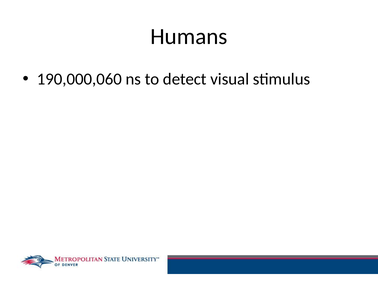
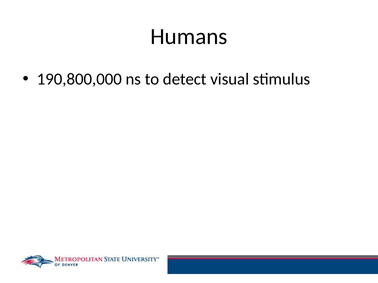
190,000,060: 190,000,060 -> 190,800,000 (79, 79)
